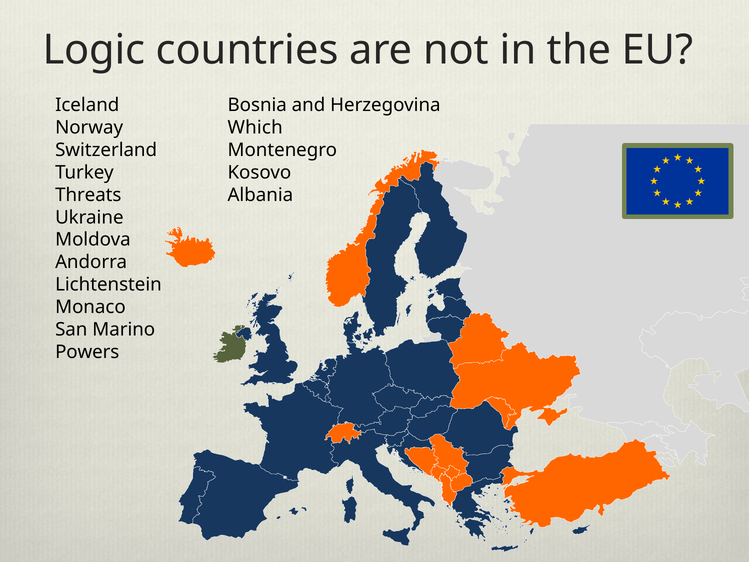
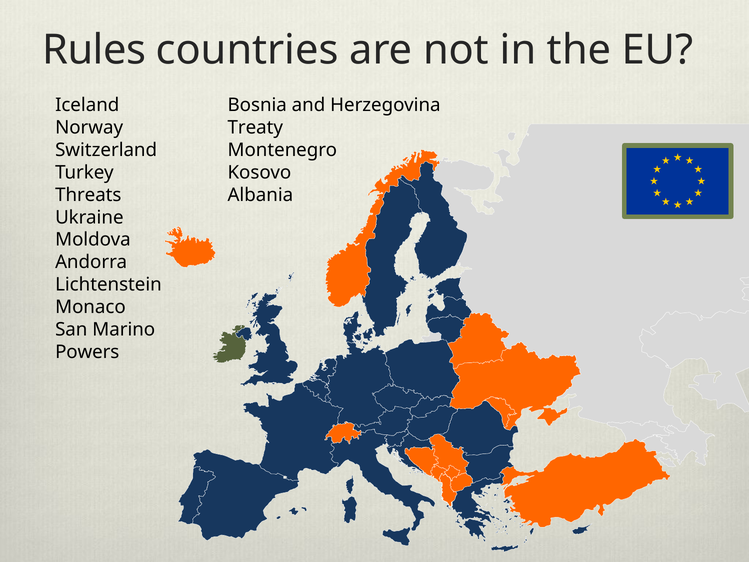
Logic: Logic -> Rules (94, 50)
Which: Which -> Treaty (255, 127)
